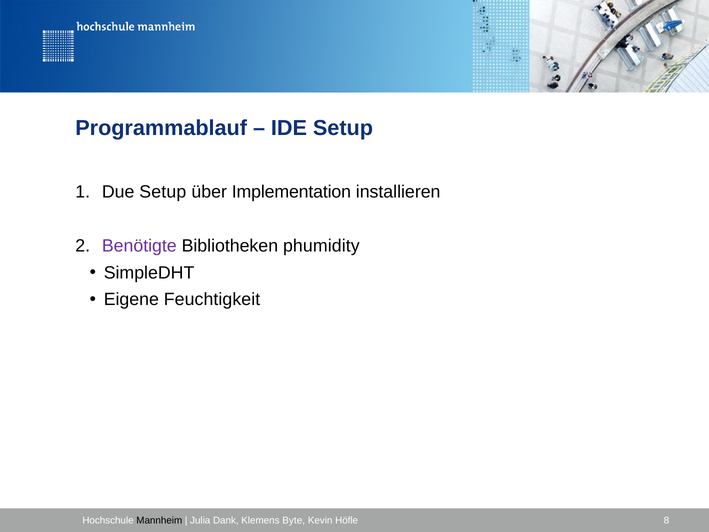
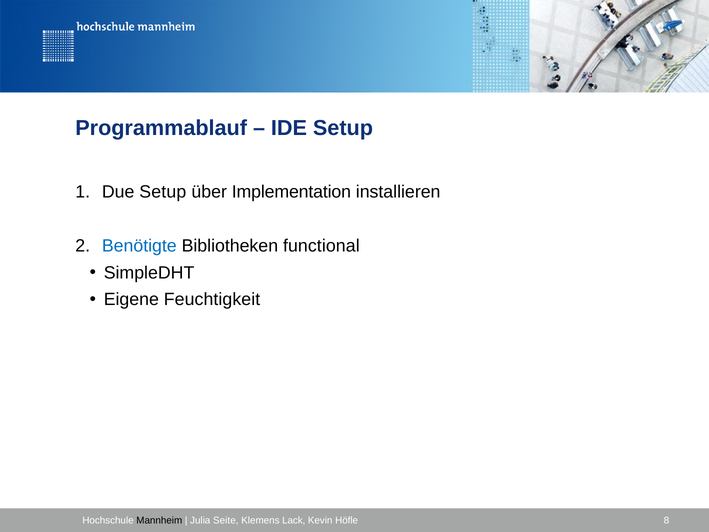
Benötigte colour: purple -> blue (139, 246)
phumidity: phumidity -> functional (321, 246)
Dank: Dank -> Seite (226, 520)
Byte: Byte -> Lack (294, 520)
